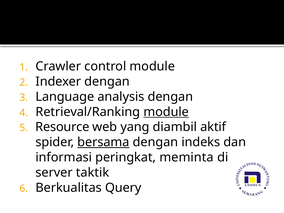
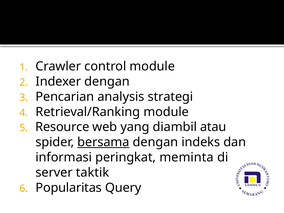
Language: Language -> Pencarian (65, 97)
analysis dengan: dengan -> strategi (170, 97)
module underline: present -> none (166, 112)
aktif: aktif -> atau (213, 127)
Berkualitas: Berkualitas -> Popularitas (69, 188)
